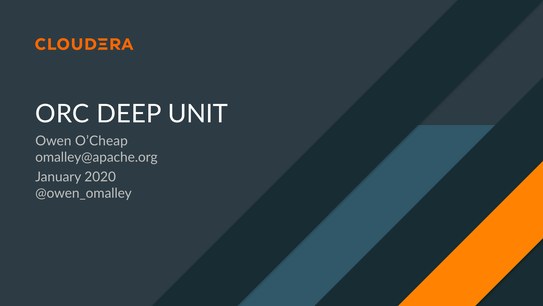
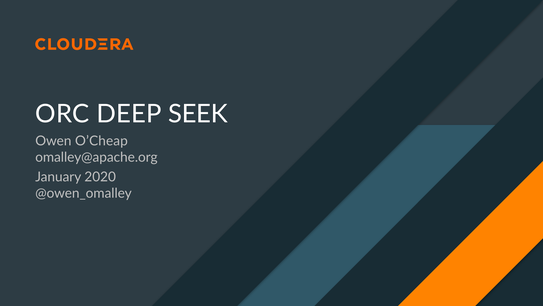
UNIT: UNIT -> SEEK (198, 114)
